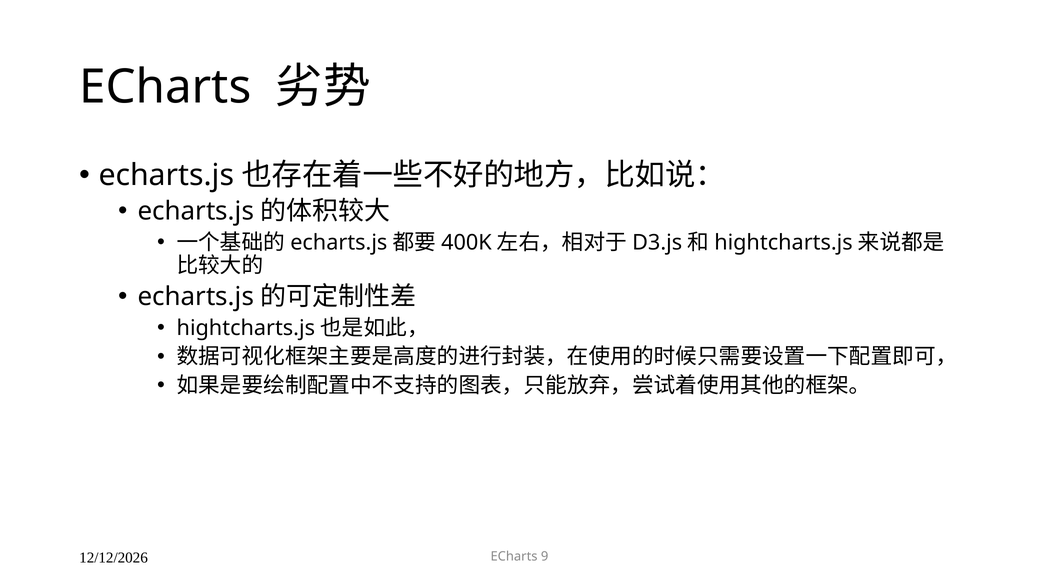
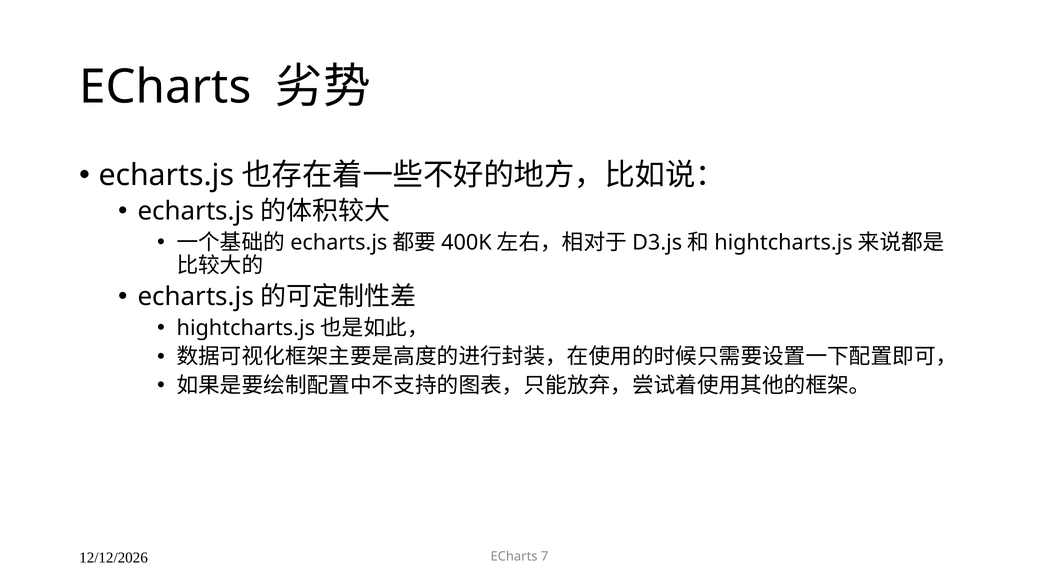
9: 9 -> 7 (545, 557)
